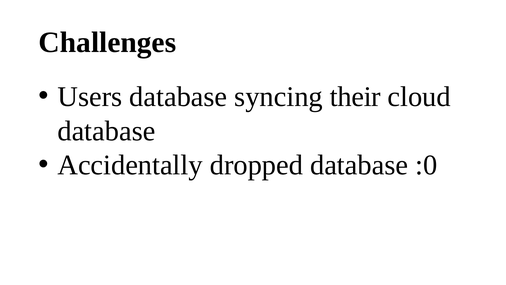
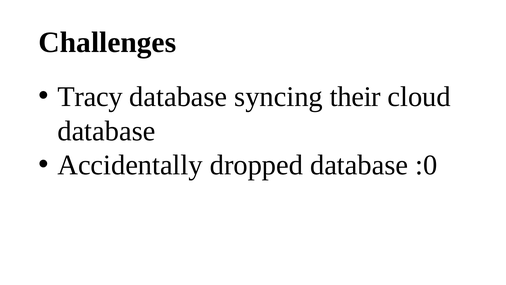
Users: Users -> Tracy (90, 97)
